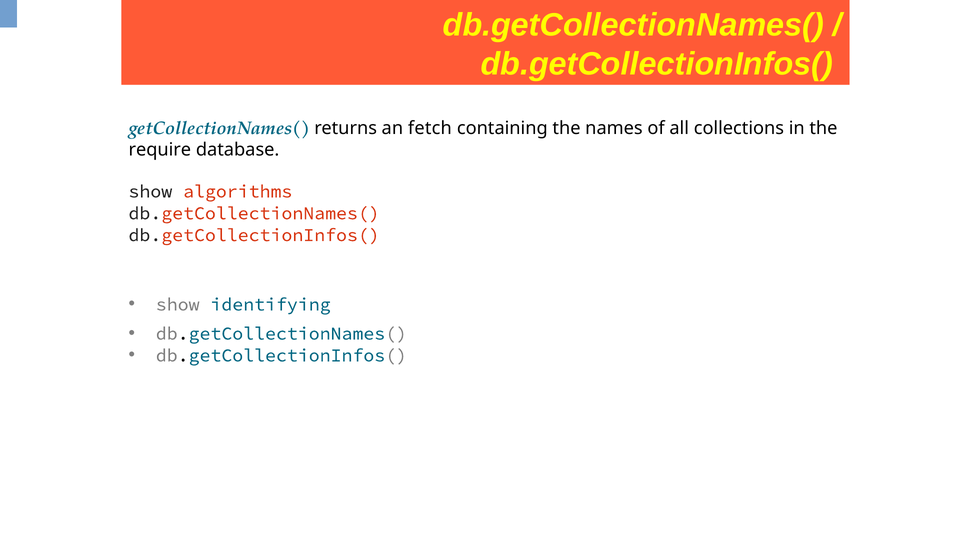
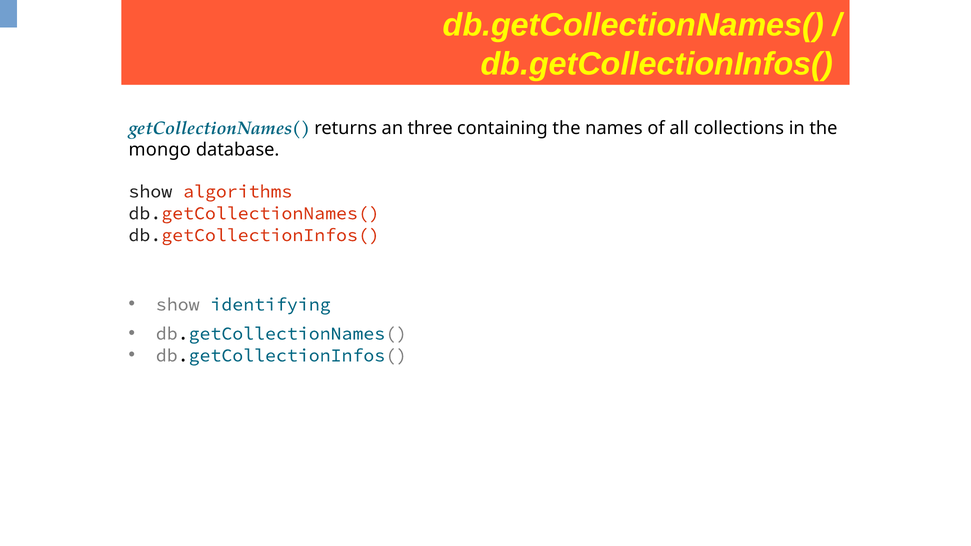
fetch: fetch -> three (430, 128)
require: require -> mongo (160, 150)
